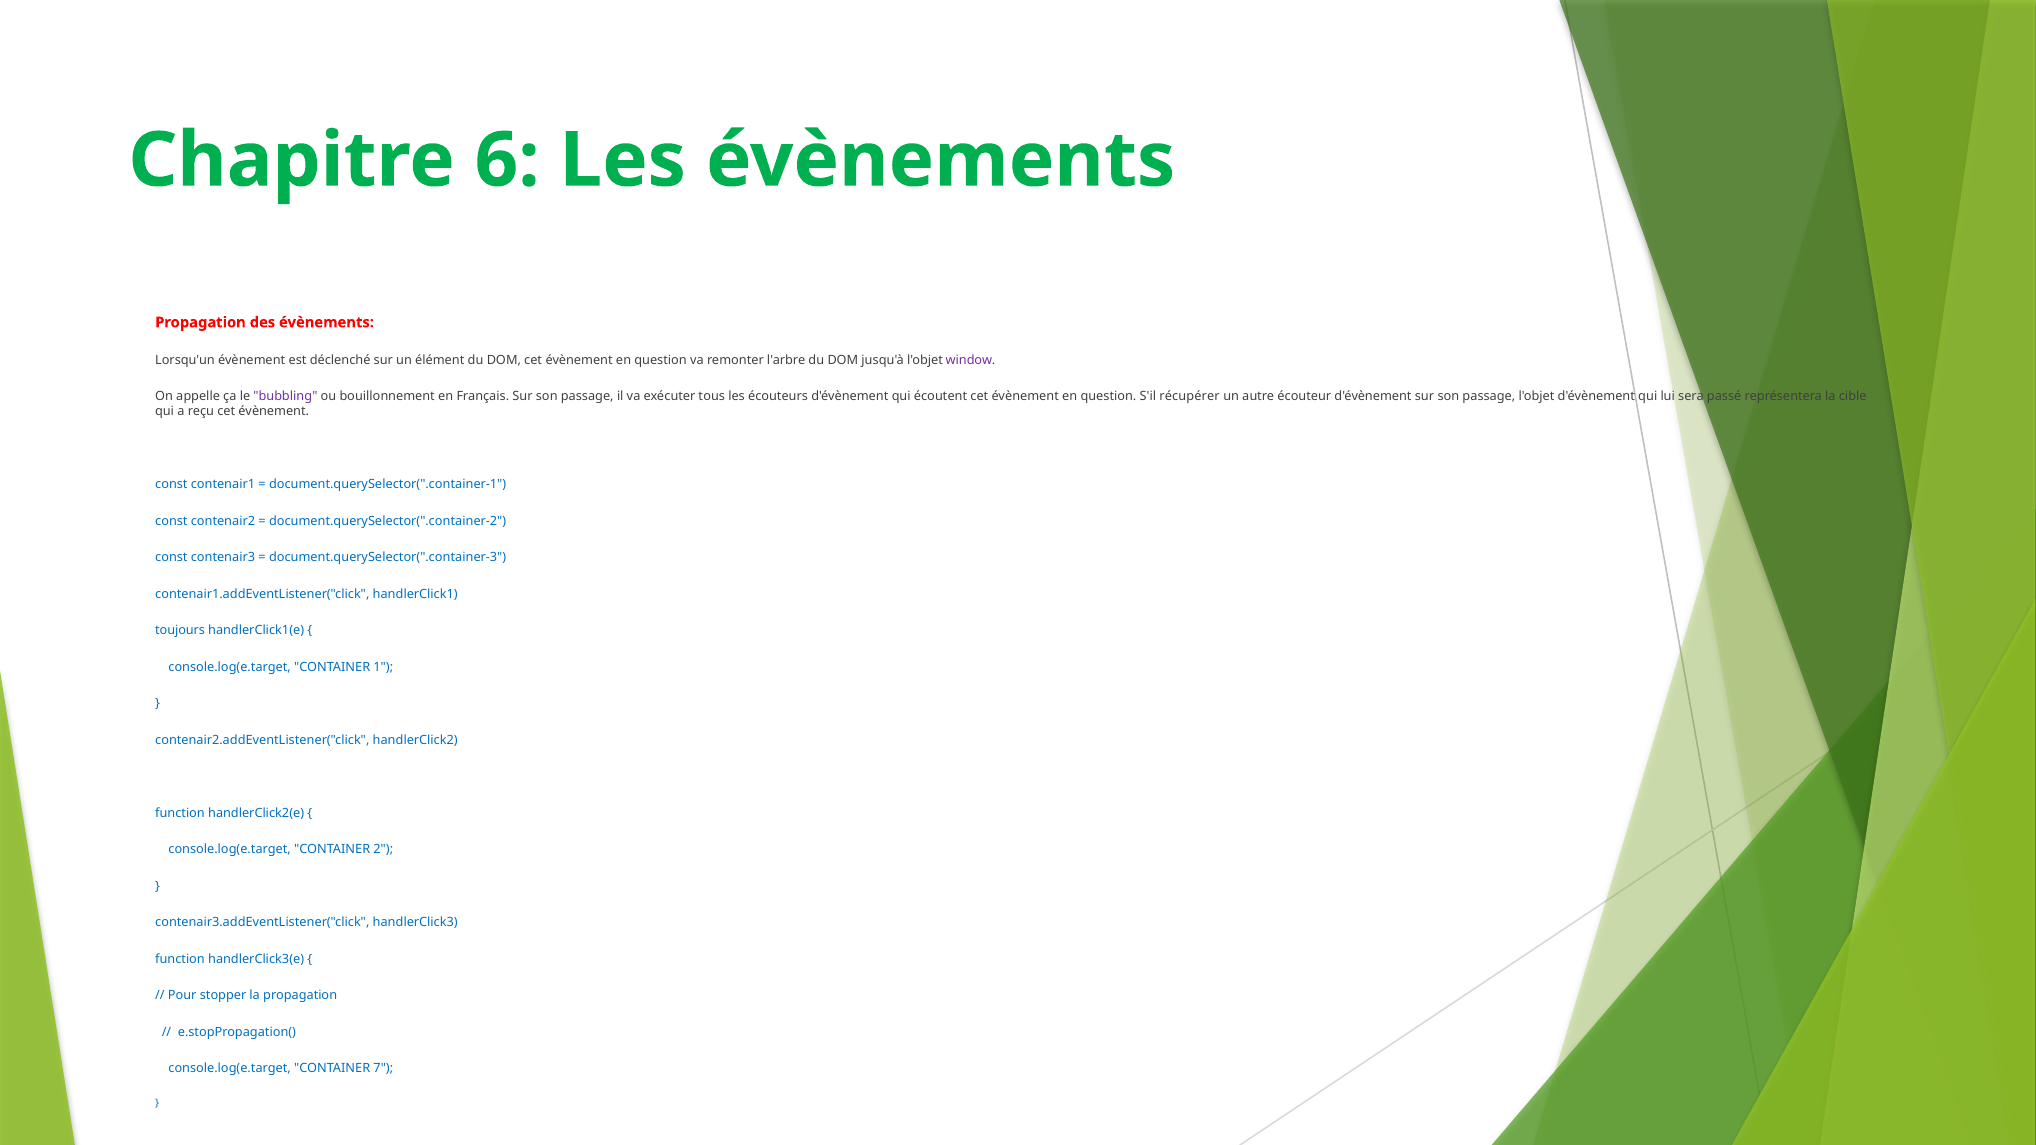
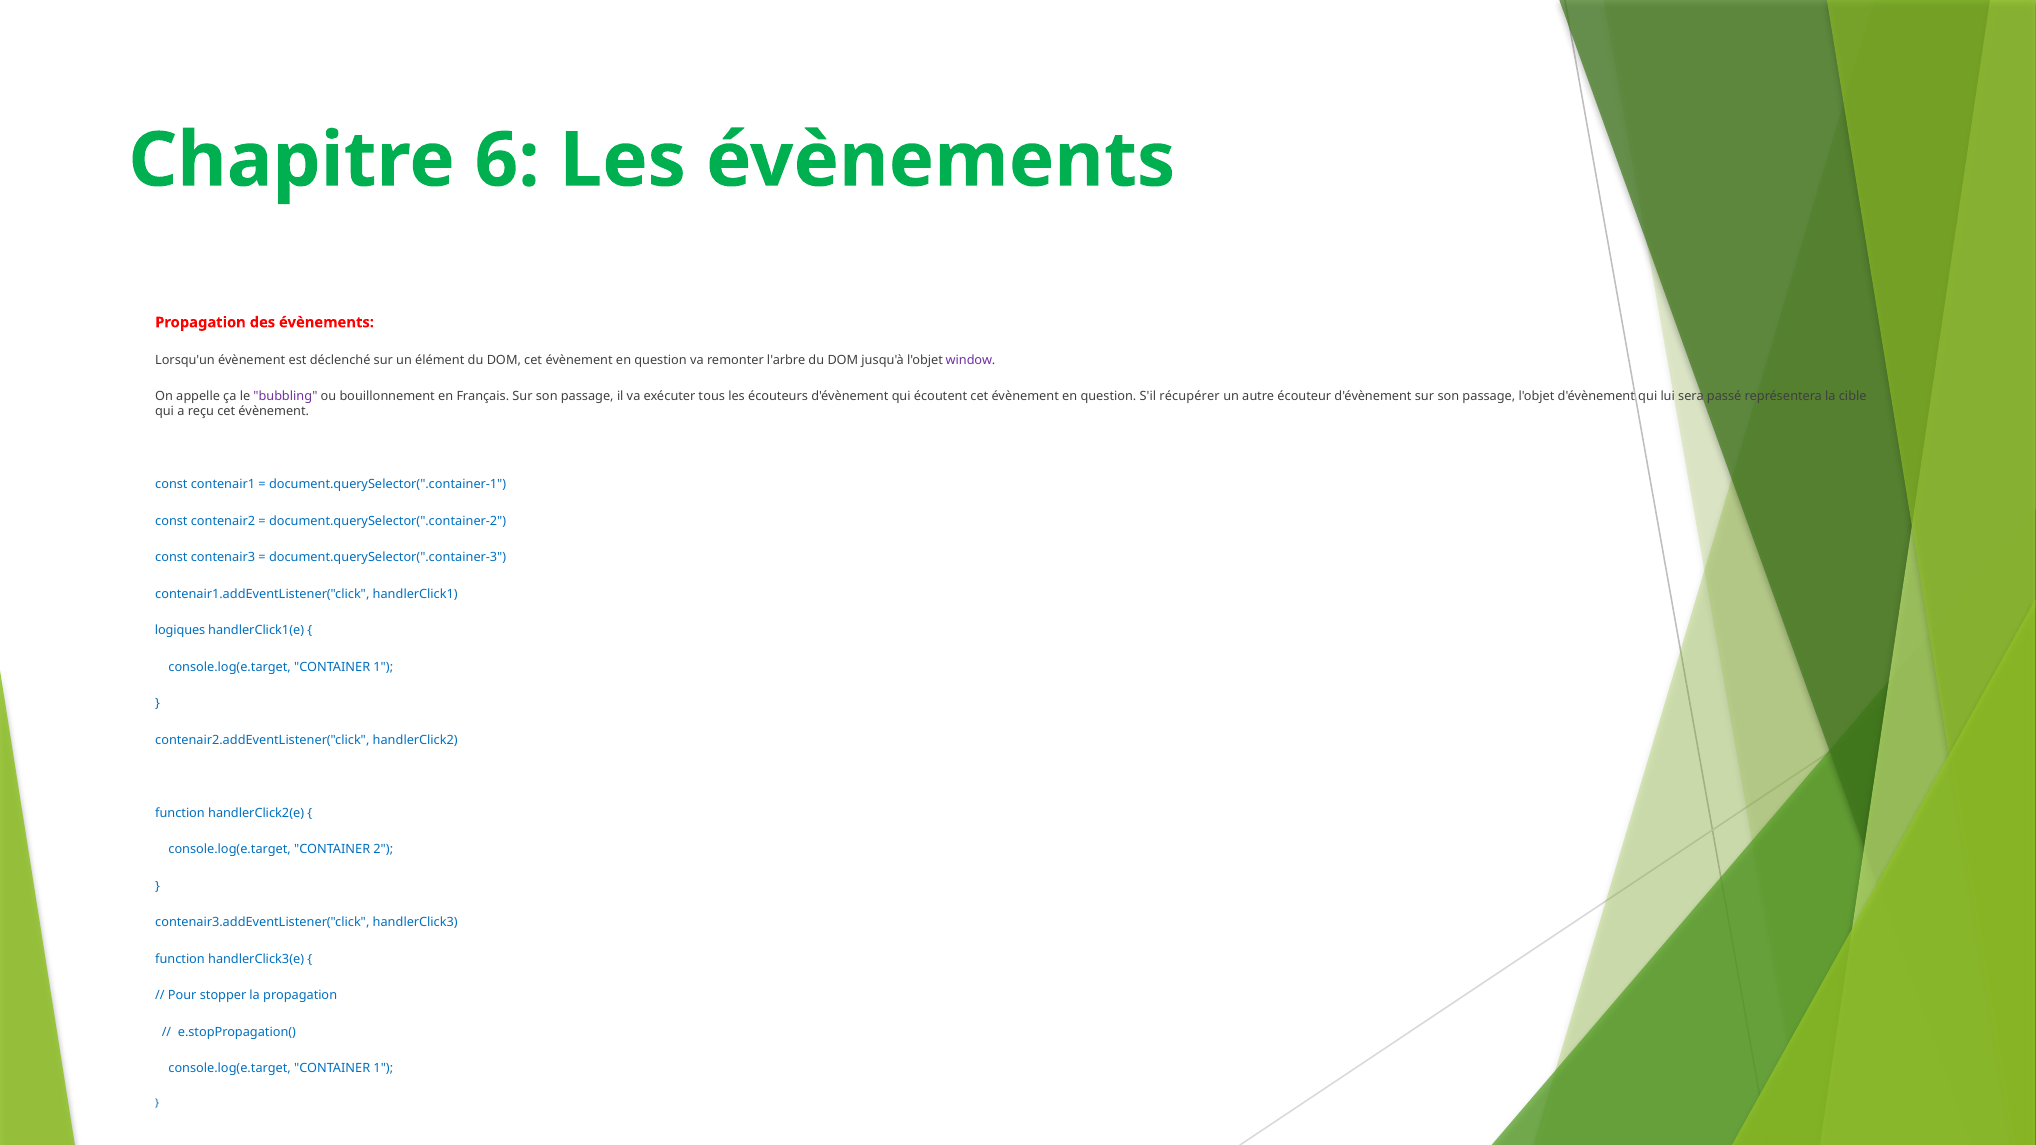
toujours: toujours -> logiques (180, 631)
7: 7 -> 1 (383, 1069)
